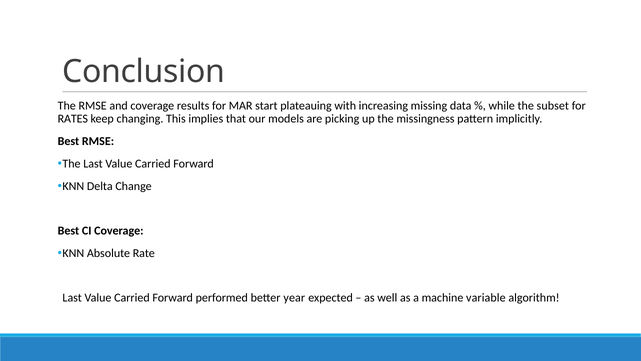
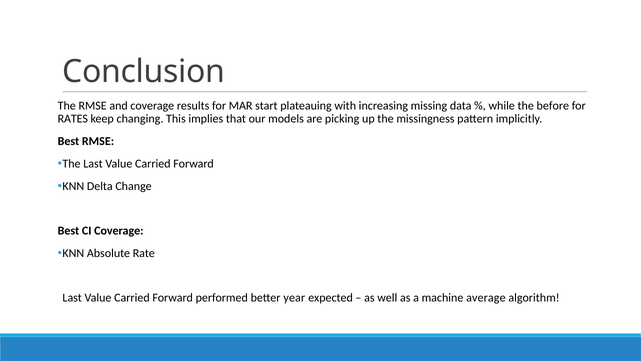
subset: subset -> before (553, 106)
variable: variable -> average (486, 297)
